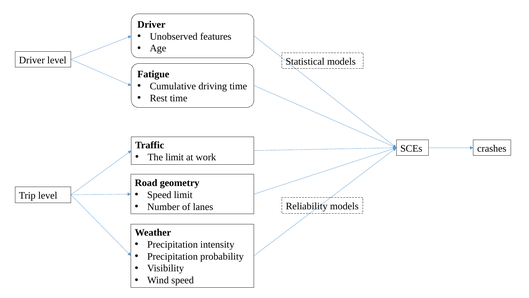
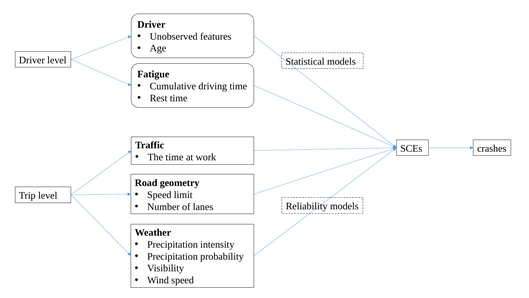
The limit: limit -> time (174, 157)
